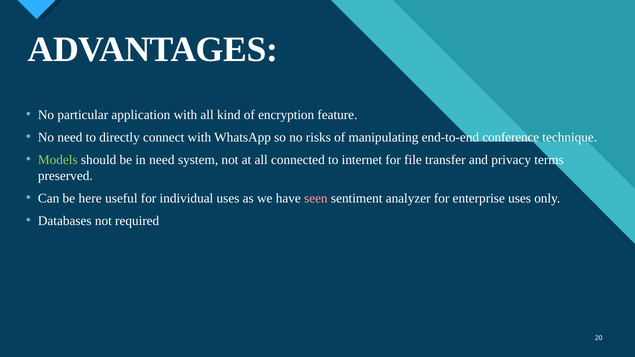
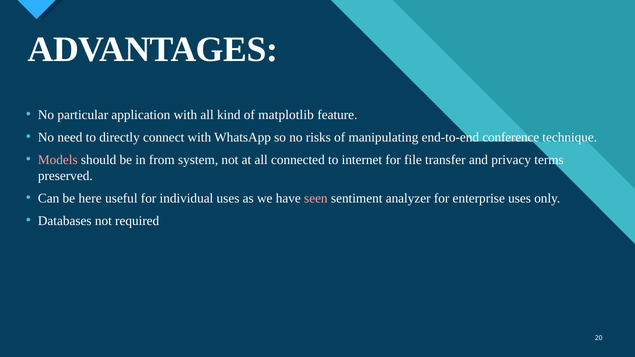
encryption: encryption -> matplotlib (286, 115)
Models colour: light green -> pink (58, 160)
in need: need -> from (162, 160)
